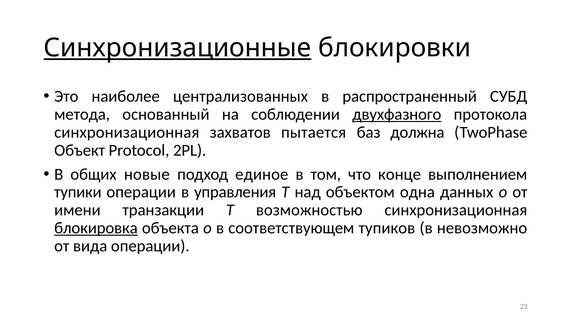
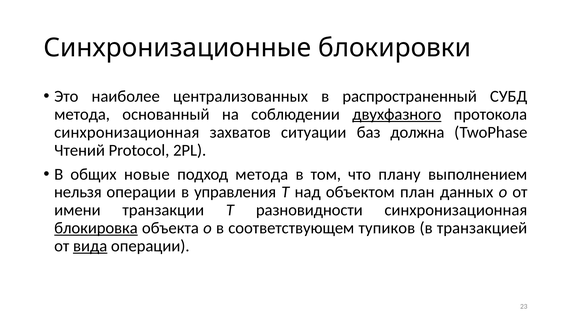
Синхронизационные underline: present -> none (177, 48)
пытается: пытается -> ситуации (314, 132)
Объект: Объект -> Чтений (80, 150)
подход единое: единое -> метода (262, 174)
конце: конце -> плану (399, 174)
тупики: тупики -> нельзя (78, 192)
одна: одна -> план (417, 192)
возможностью: возможностью -> разновидности (309, 210)
невозможно: невозможно -> транзакцией (482, 228)
вида underline: none -> present (90, 246)
